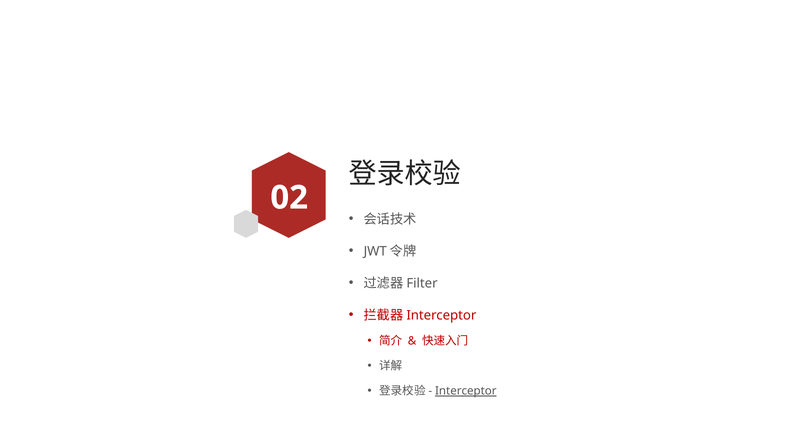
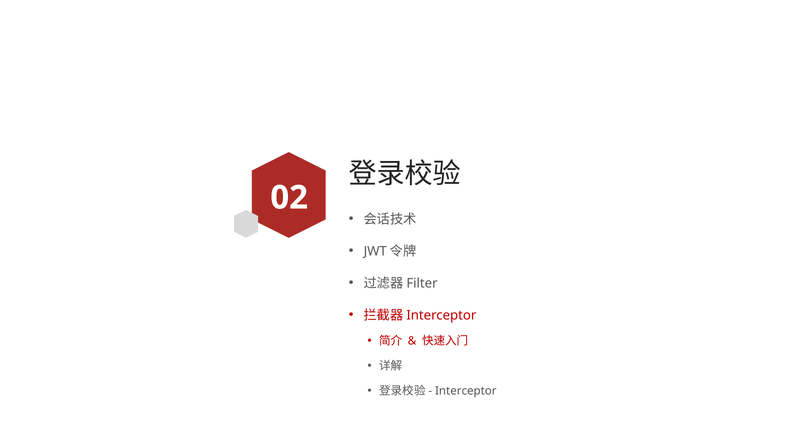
Interceptor underline: present -> none (466, 391)
